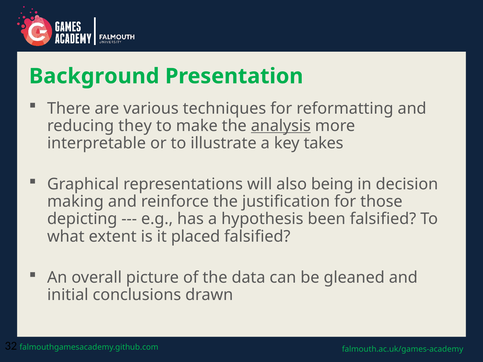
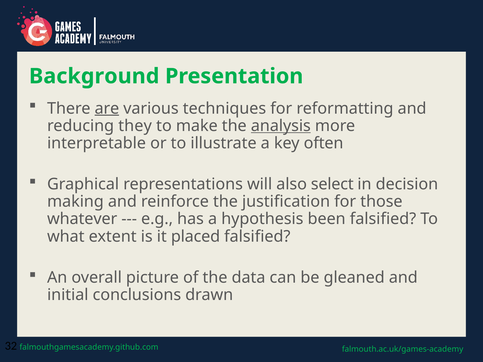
are underline: none -> present (107, 108)
takes: takes -> often (324, 143)
being: being -> select (332, 184)
depicting: depicting -> whatever (82, 219)
